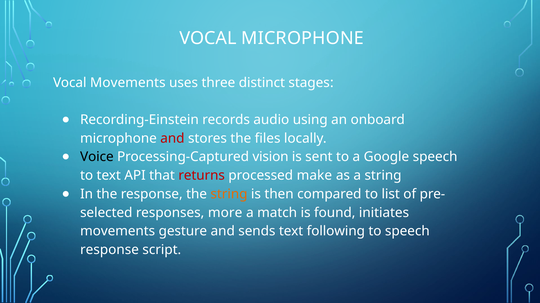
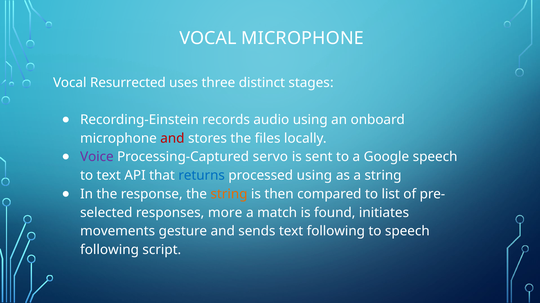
Vocal Movements: Movements -> Resurrected (128, 83)
Voice colour: black -> purple (97, 157)
vision: vision -> servo (270, 157)
returns colour: red -> blue (202, 176)
processed make: make -> using (314, 176)
response: response -> following (110, 250)
